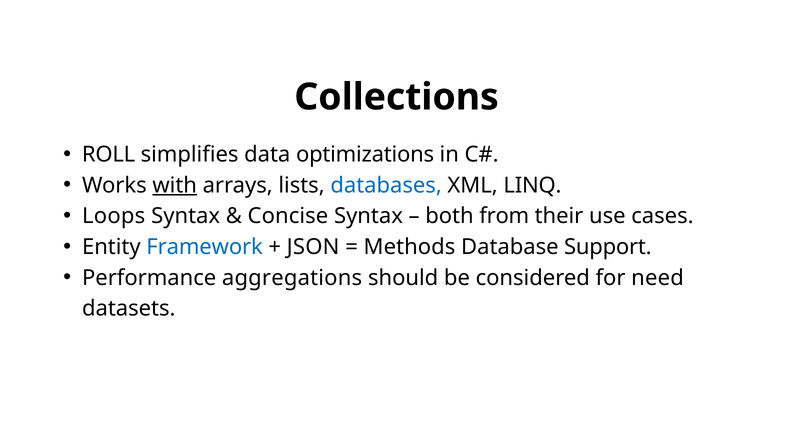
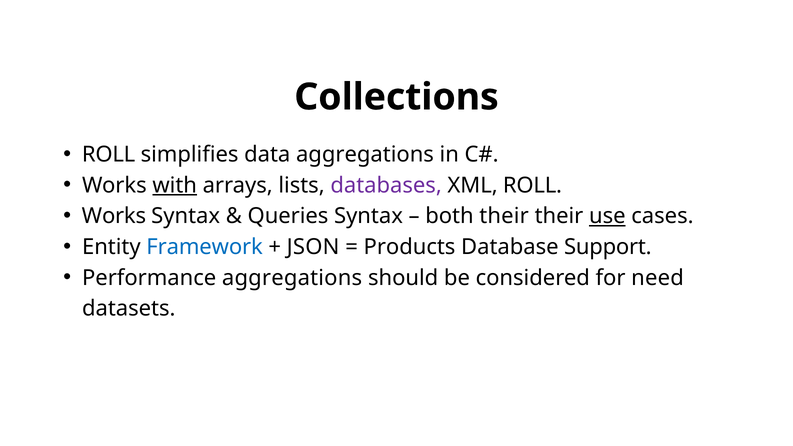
data optimizations: optimizations -> aggregations (365, 155)
databases colour: blue -> purple (386, 185)
XML LINQ: LINQ -> ROLL (532, 185)
Loops: Loops -> Works (114, 216)
Concise: Concise -> Queries (288, 216)
both from: from -> their (504, 216)
use underline: none -> present (607, 216)
Methods: Methods -> Products (410, 247)
